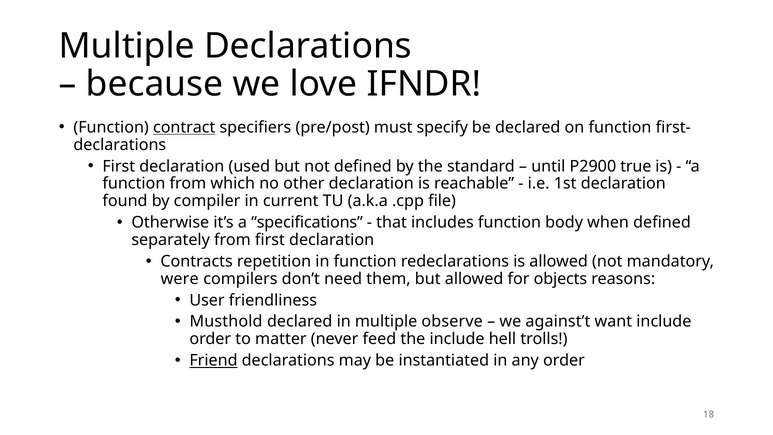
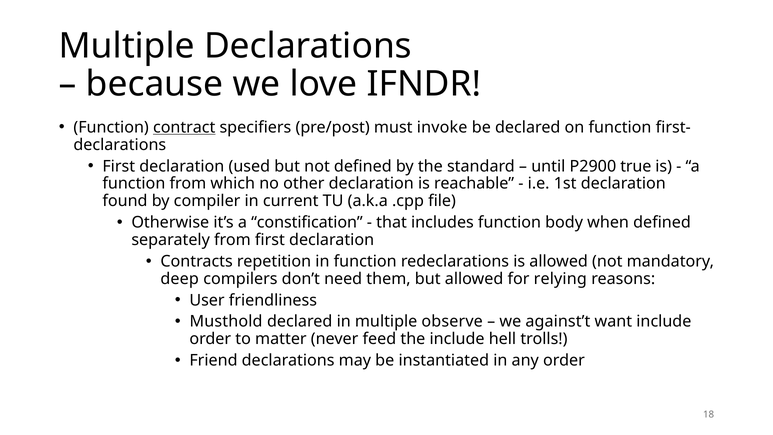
specify: specify -> invoke (442, 127)
specifications: specifications -> constification (307, 222)
were: were -> deep (180, 279)
objects: objects -> relying (560, 279)
Friend underline: present -> none (213, 360)
